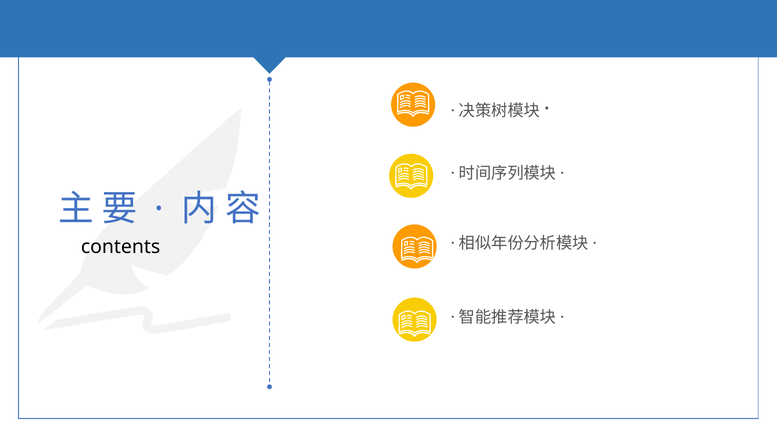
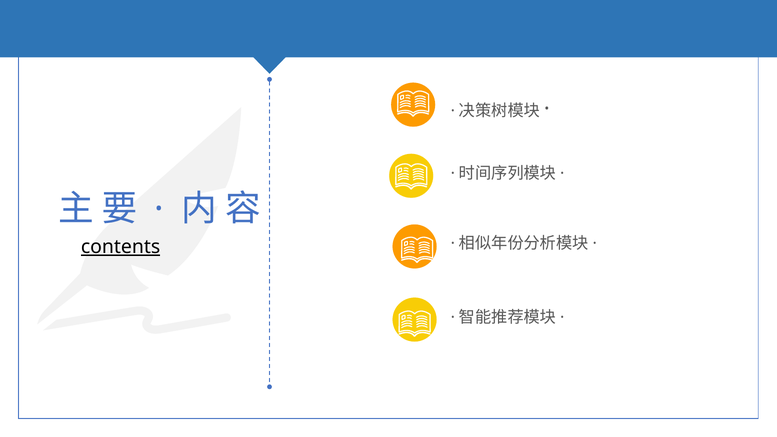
contents underline: none -> present (121, 247)
